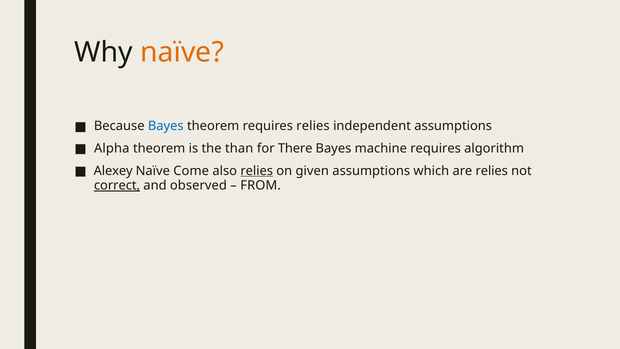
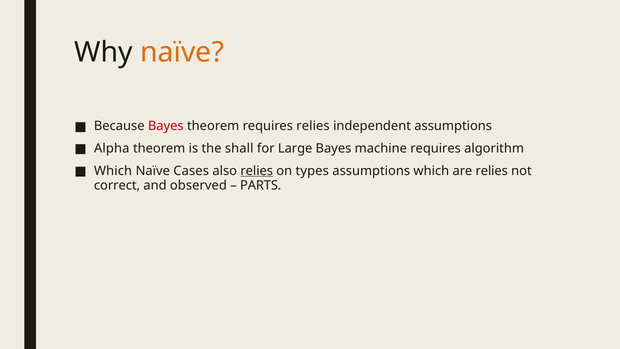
Bayes colour: blue -> red (166, 126)
than: than -> shall (239, 148)
There: There -> Large (295, 148)
Alexey: Alexey -> Which (113, 171)
Come: Come -> Cases (191, 171)
given: given -> types (312, 171)
correct underline: present -> none (117, 185)
FROM: FROM -> PARTS (261, 185)
